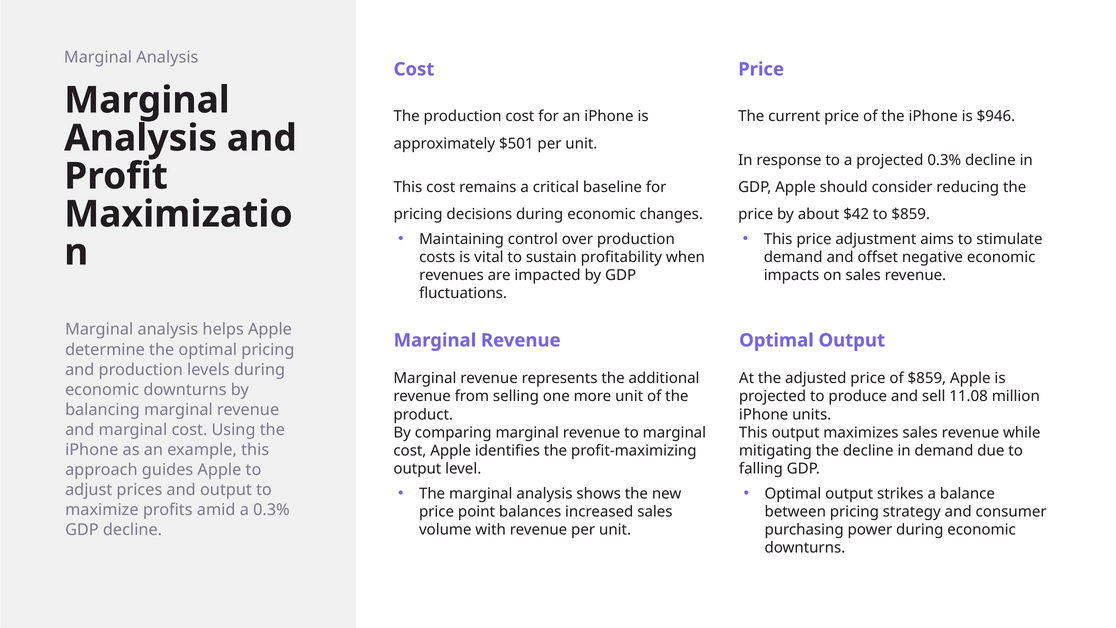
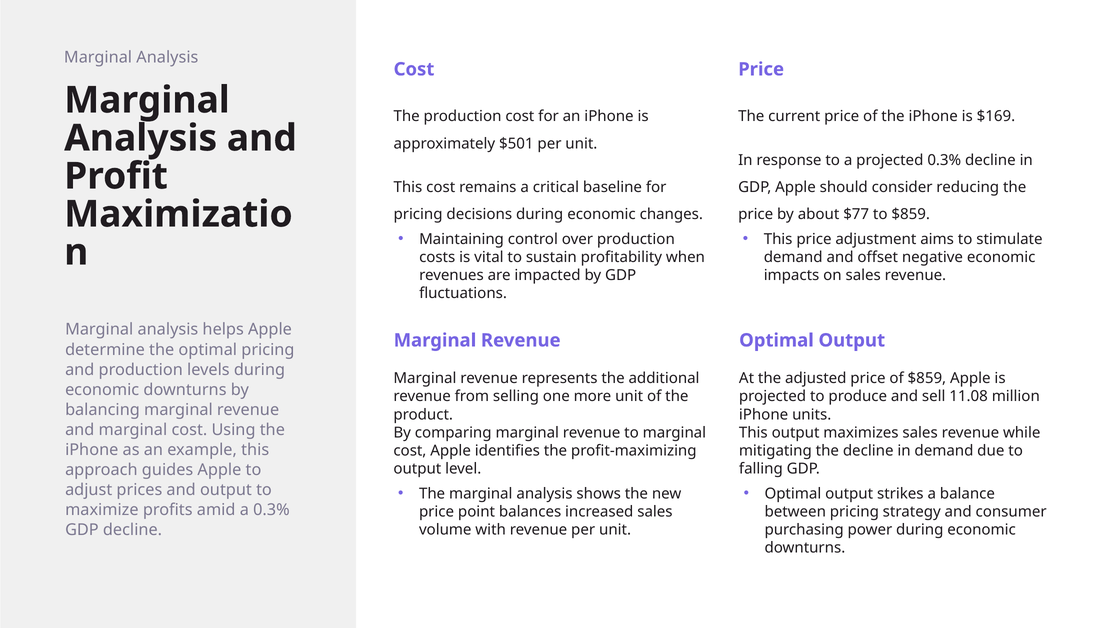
$946: $946 -> $169 (996, 116)
$42: $42 -> $77 (856, 214)
